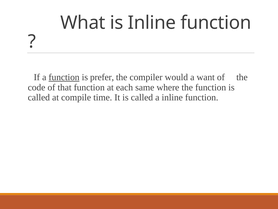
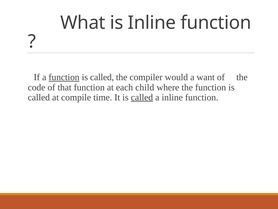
prefer: prefer -> called (102, 77)
same: same -> child (145, 87)
called underline: none -> present (142, 97)
